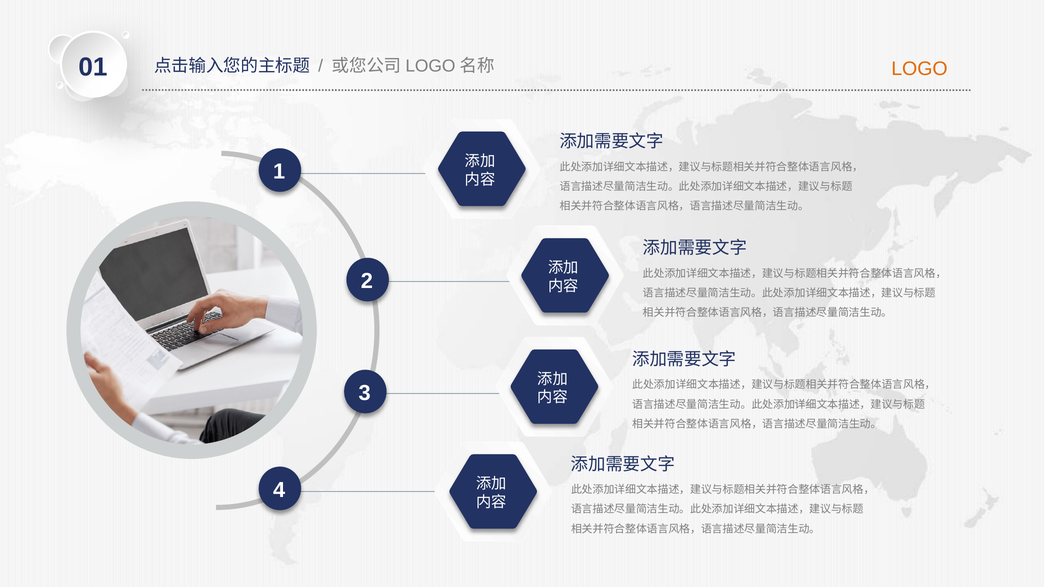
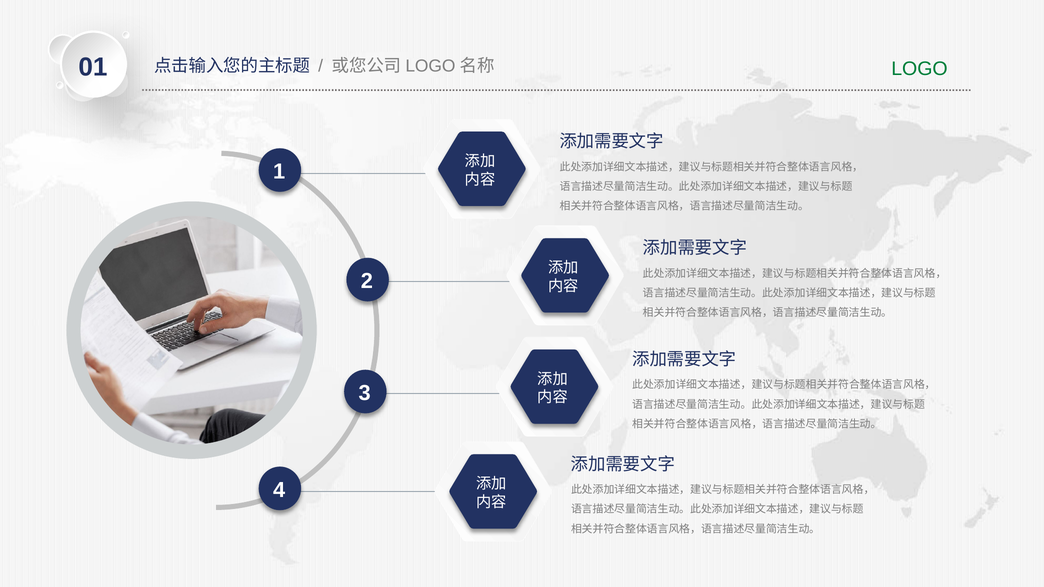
LOGO colour: orange -> green (919, 69)
